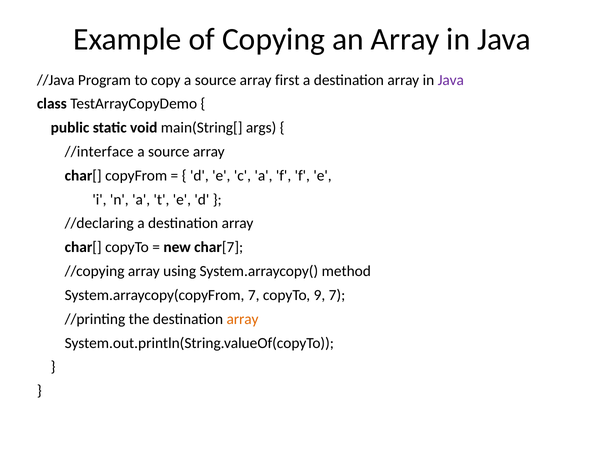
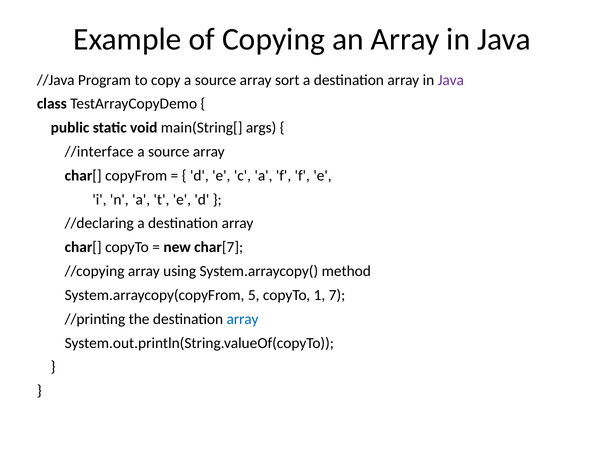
first: first -> sort (287, 80)
System.arraycopy(copyFrom 7: 7 -> 5 (254, 295)
9: 9 -> 1 (319, 295)
array colour: orange -> blue (242, 319)
